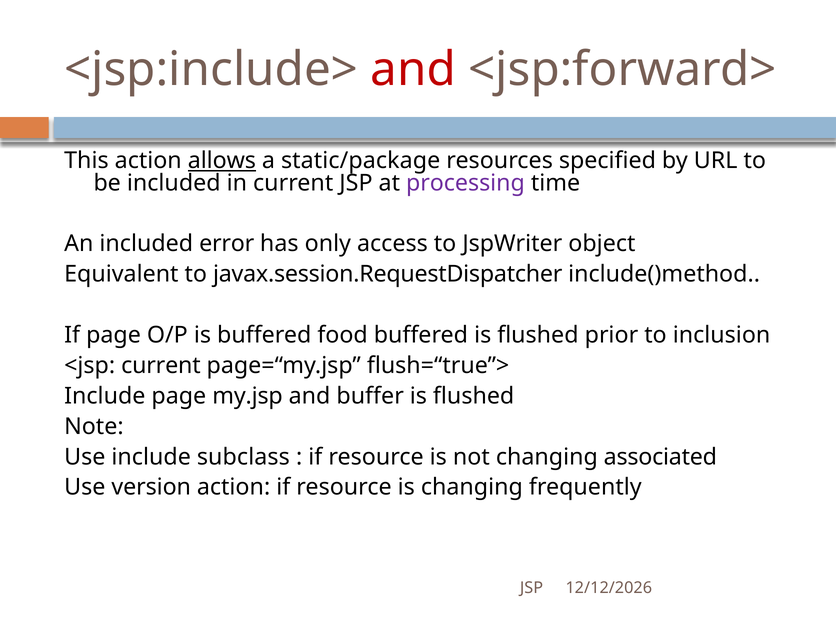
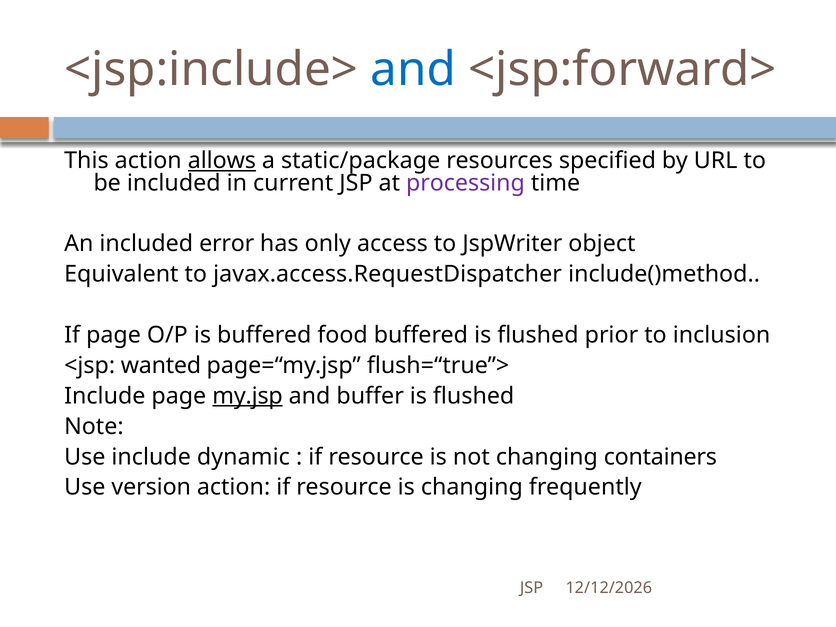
and colour: red -> blue (413, 70)
javax.session.RequestDispatcher: javax.session.RequestDispatcher -> javax.access.RequestDispatcher (388, 274)
<jsp current: current -> wanted (161, 366)
my.jsp underline: none -> present (248, 396)
subclass: subclass -> dynamic (243, 457)
associated: associated -> containers (660, 457)
